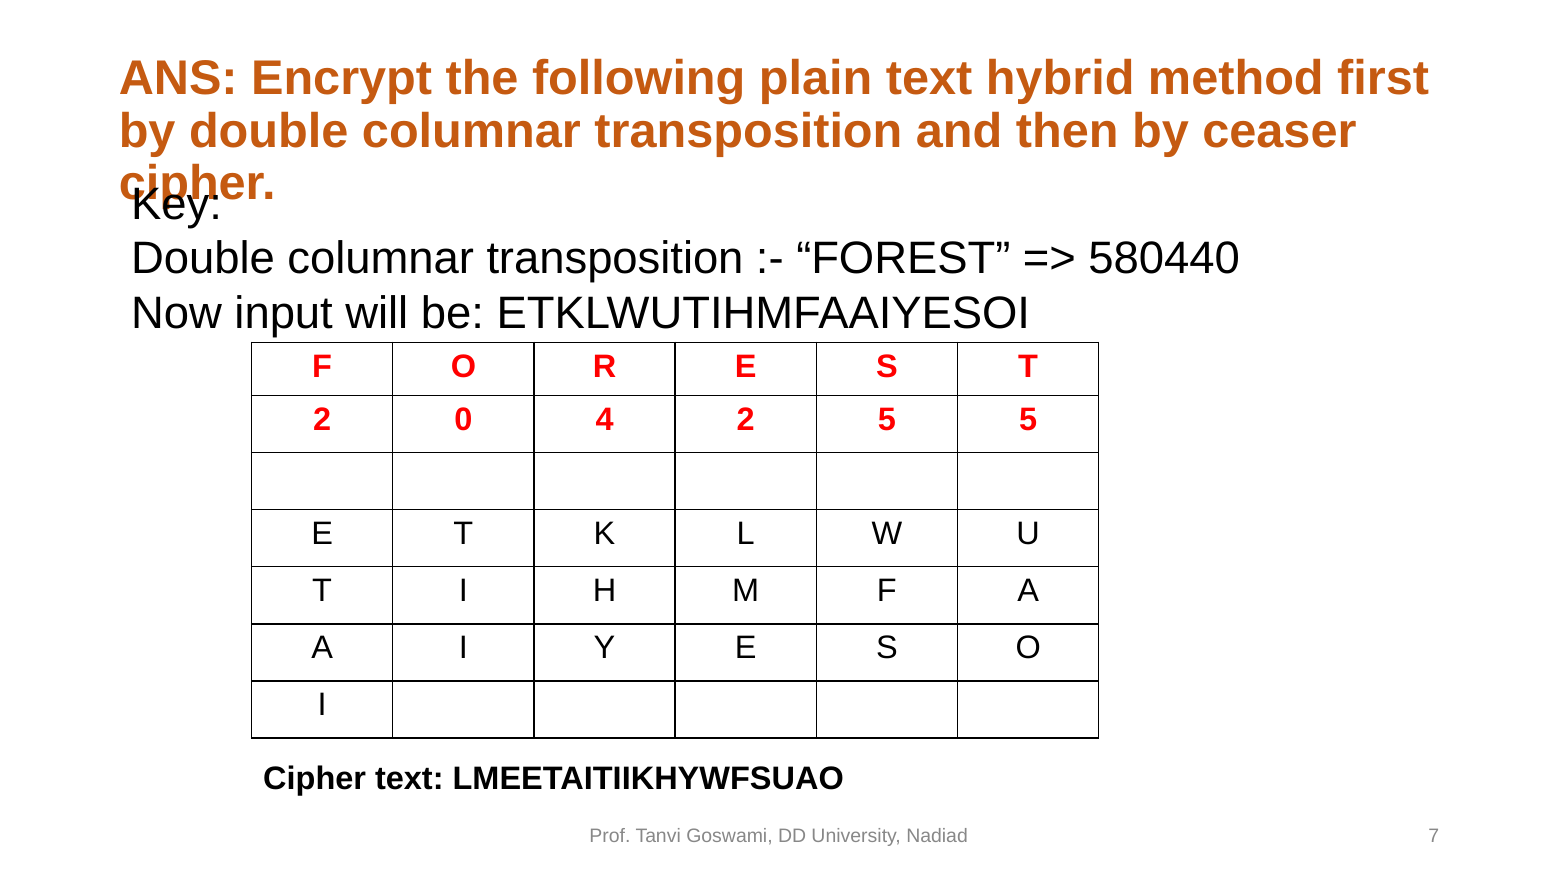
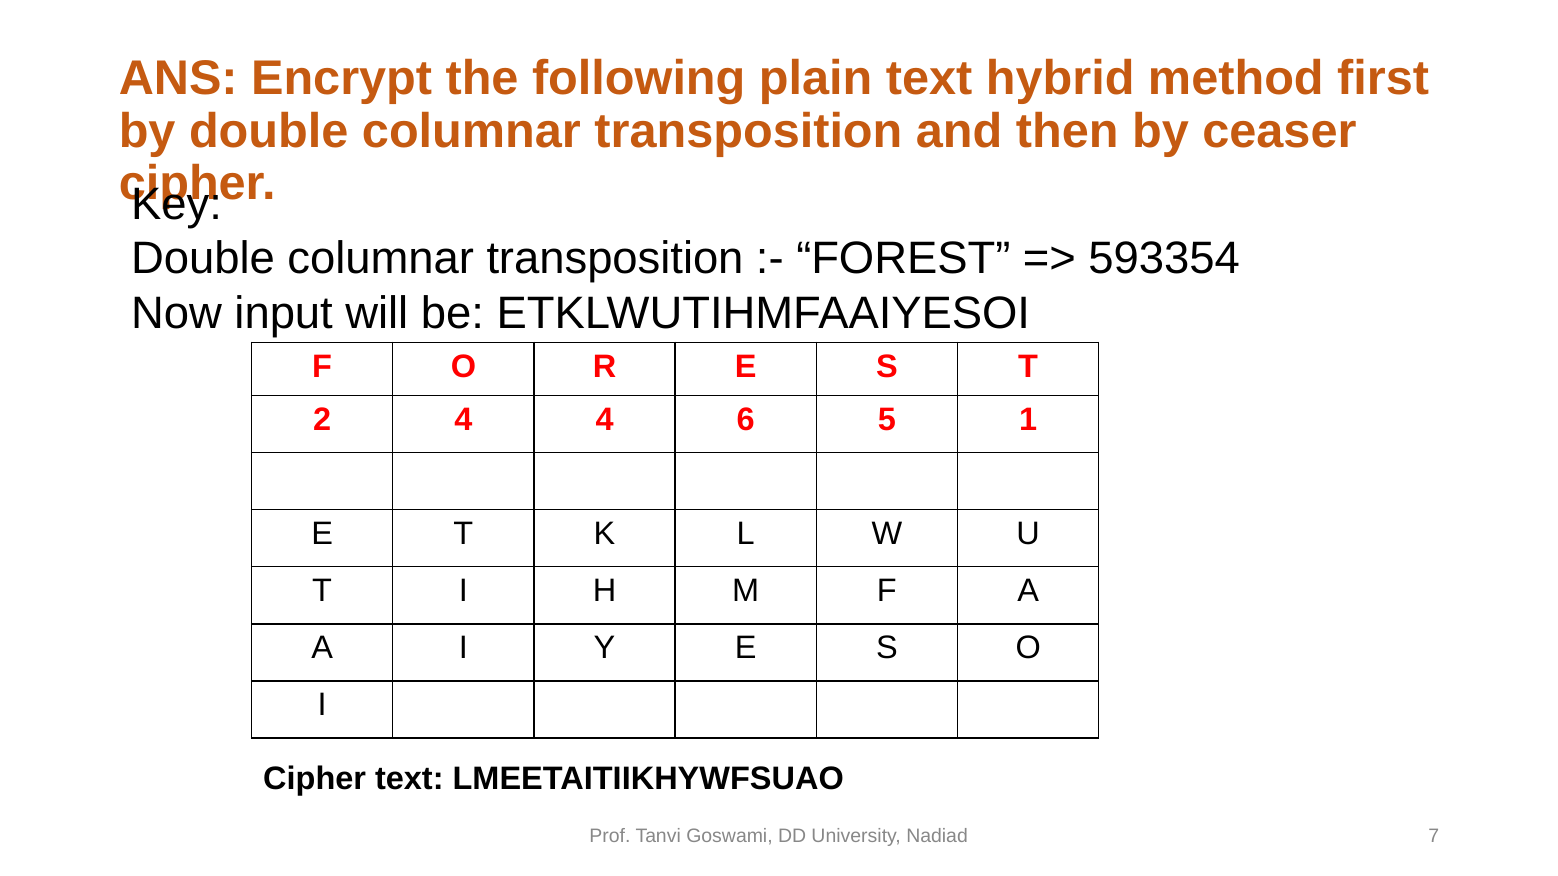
580440: 580440 -> 593354 (1164, 259)
2 0: 0 -> 4 (463, 420)
4 2: 2 -> 6 (746, 420)
5 5: 5 -> 1 (1028, 420)
